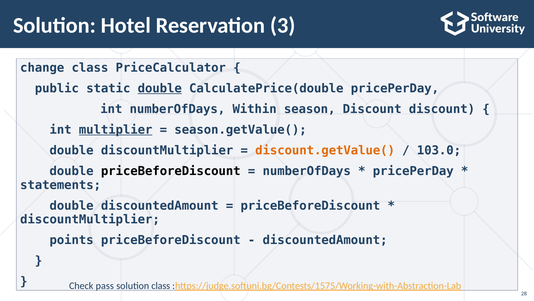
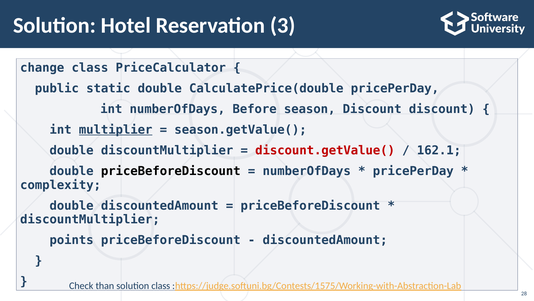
double underline: present -> none (160, 88)
Within: Within -> Before (255, 109)
discount.getValue( colour: orange -> red (325, 150)
103.0: 103.0 -> 162.1 (439, 150)
statements: statements -> complexity (61, 185)
pass: pass -> than (105, 285)
